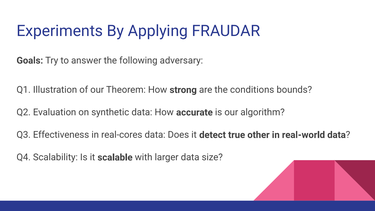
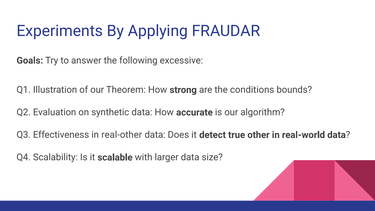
adversary: adversary -> excessive (181, 60)
real-cores: real-cores -> real-other (122, 135)
